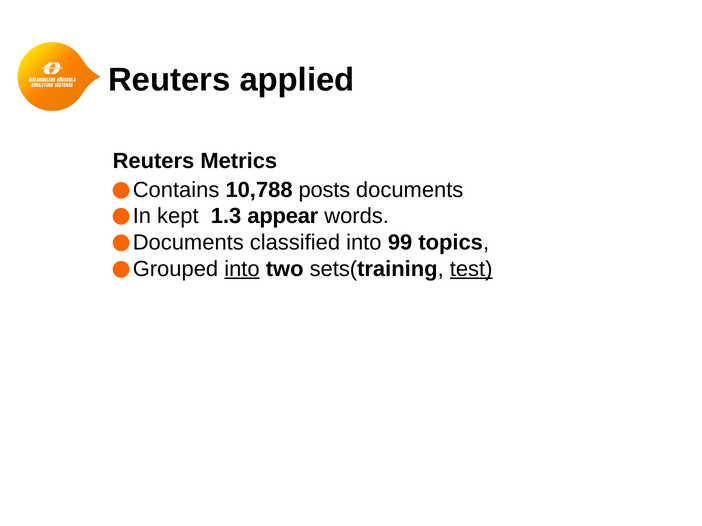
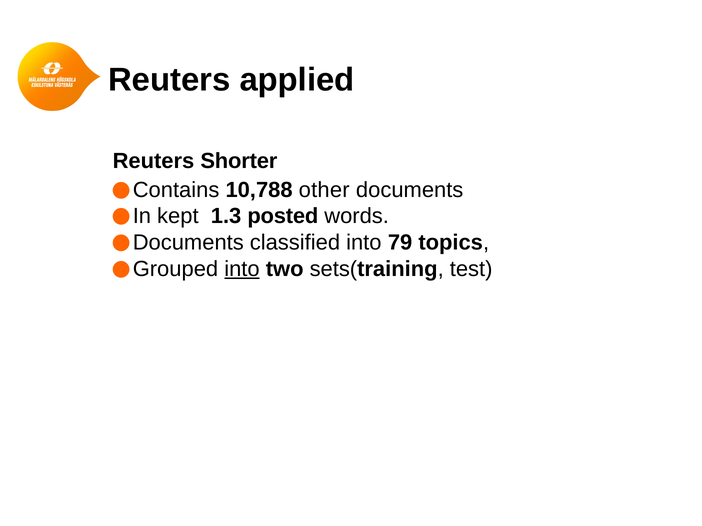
Metrics: Metrics -> Shorter (239, 161)
posts: posts -> other (324, 190)
appear: appear -> posted (283, 216)
99: 99 -> 79 (400, 243)
test underline: present -> none (471, 269)
